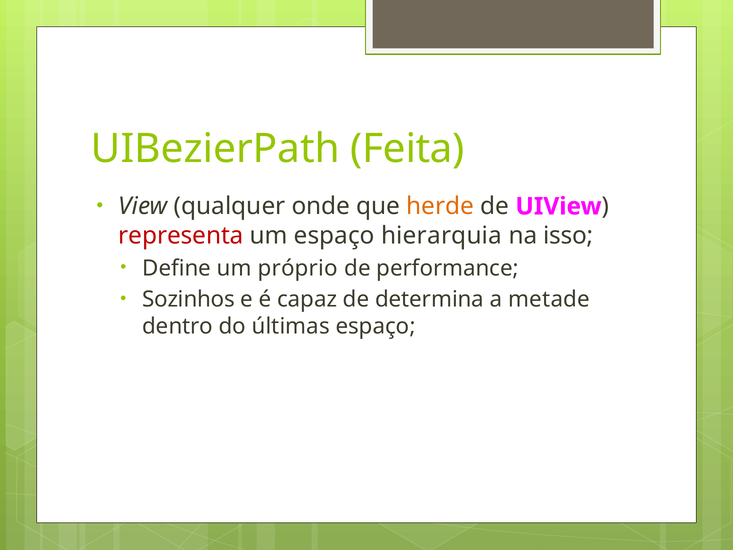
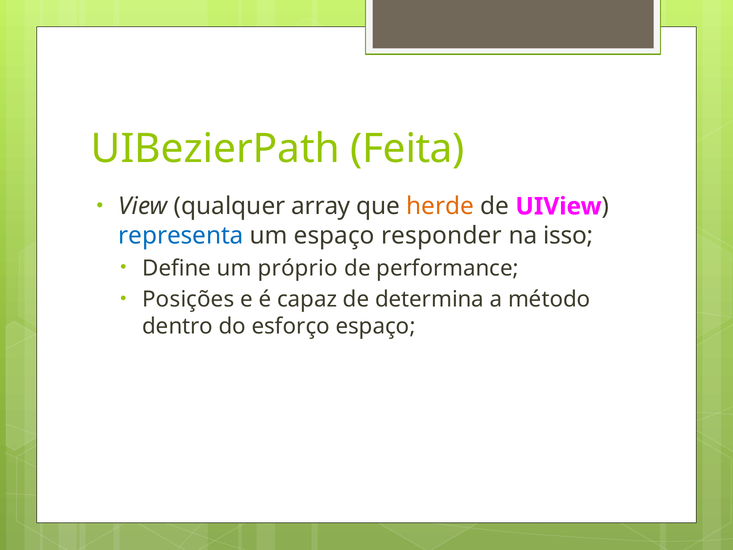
onde: onde -> array (321, 206)
representa colour: red -> blue (181, 236)
hierarquia: hierarquia -> responder (442, 236)
Sozinhos: Sozinhos -> Posições (188, 299)
metade: metade -> método (549, 299)
últimas: últimas -> esforço (291, 326)
